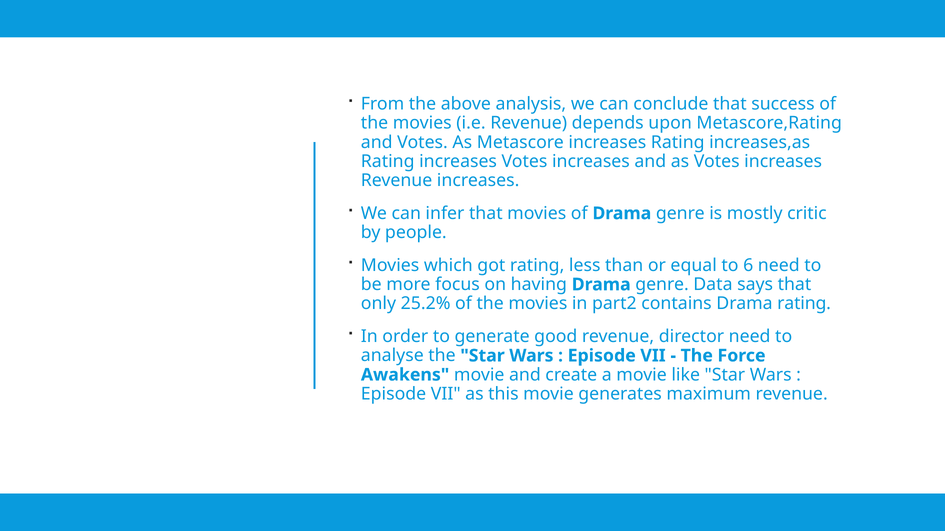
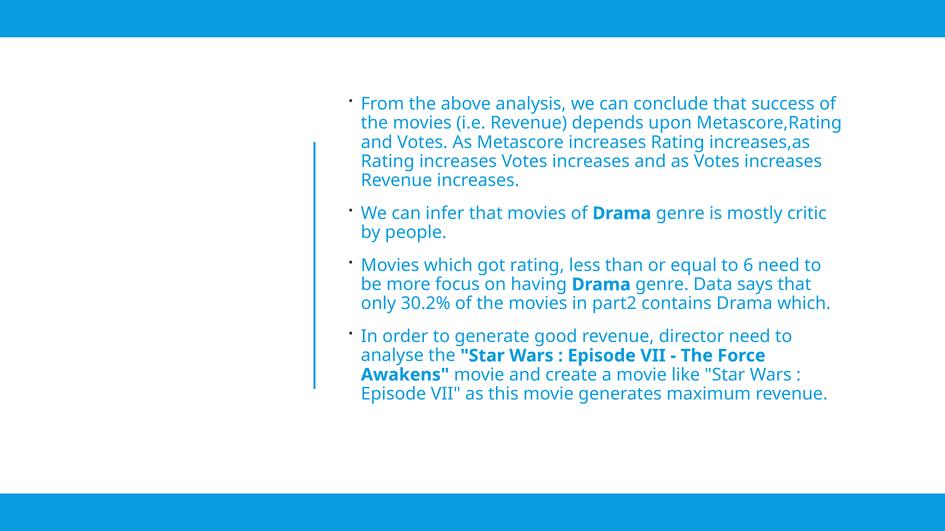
25.2%: 25.2% -> 30.2% (426, 304)
Drama rating: rating -> which (804, 304)
